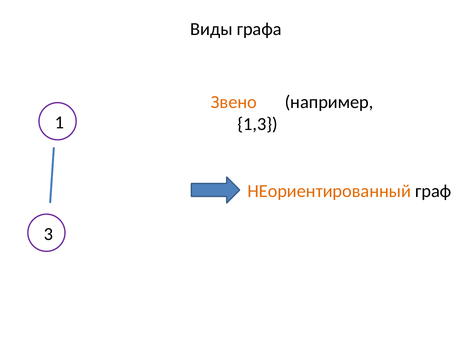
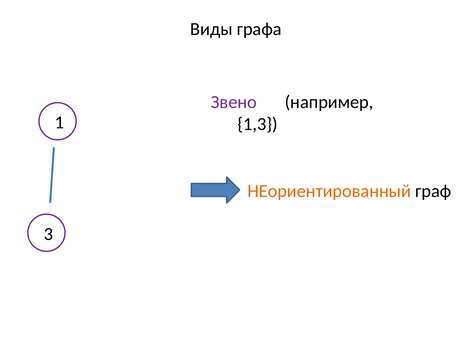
Звено colour: orange -> purple (234, 102)
